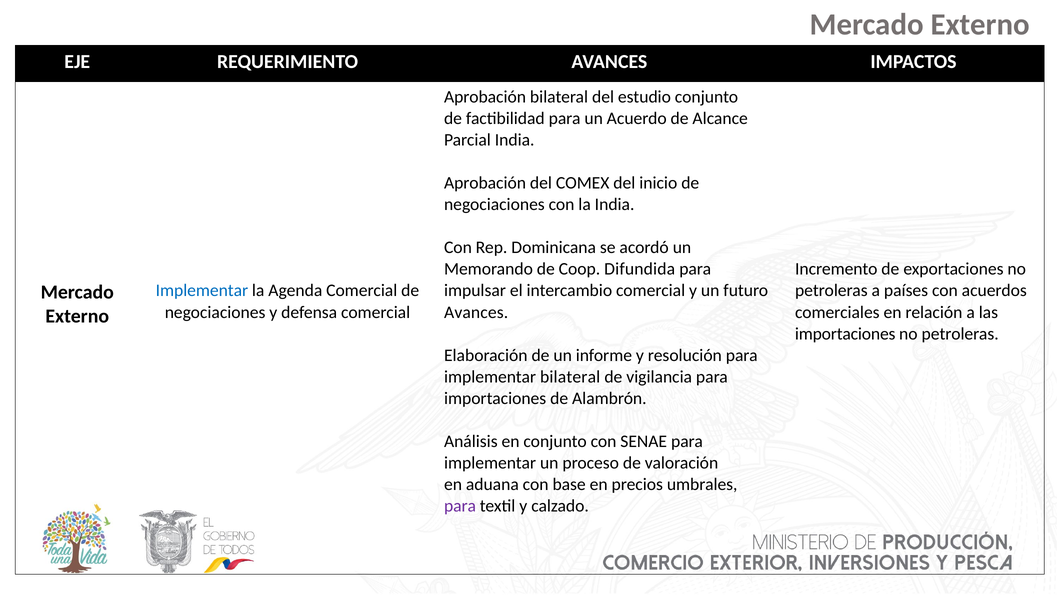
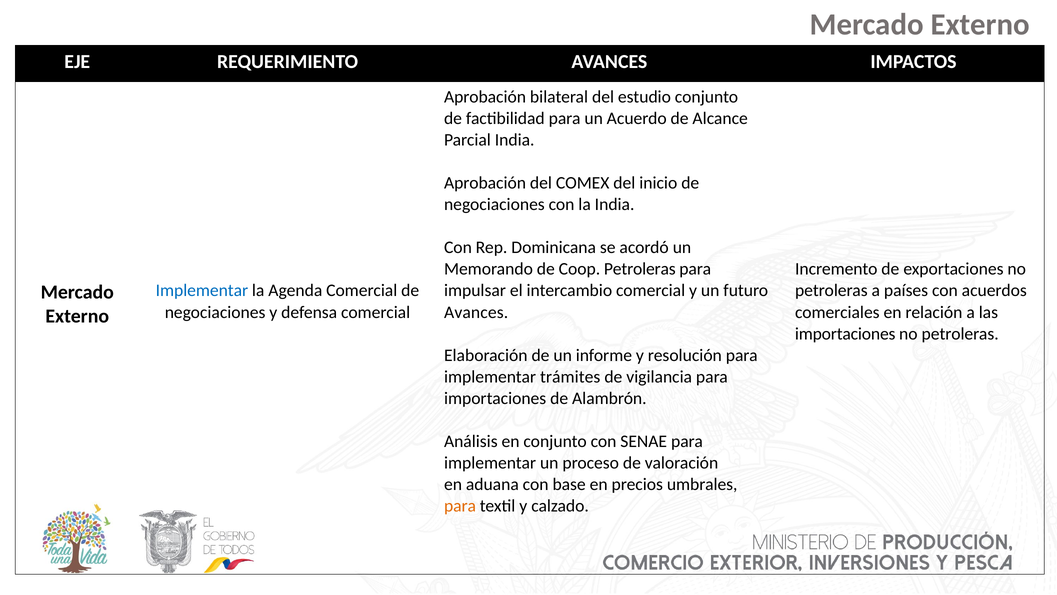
Coop Difundida: Difundida -> Petroleras (640, 269)
implementar bilateral: bilateral -> trámites (570, 377)
para colour: purple -> orange (460, 506)
